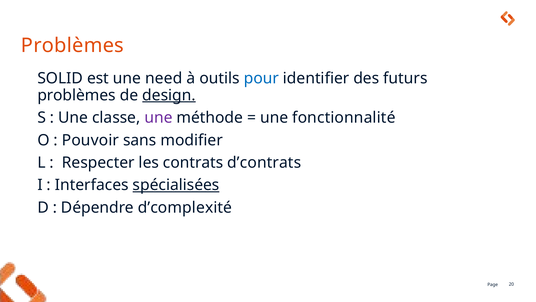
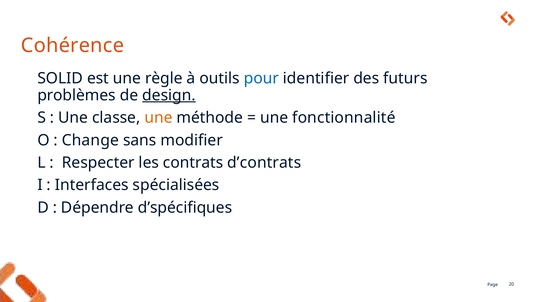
Problèmes: Problèmes -> Cohérence (72, 45)
need: need -> règle (164, 78)
une colour: purple -> orange (158, 118)
Pouvoir: Pouvoir -> Change (90, 140)
spécialisées underline: present -> none (176, 185)
d’complexité: d’complexité -> d’spécifiques (185, 207)
